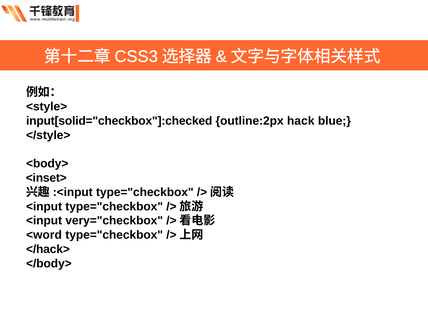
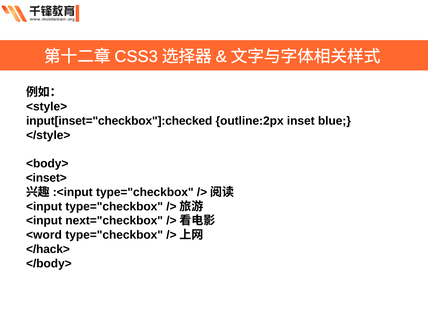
input[solid="checkbox"]:checked: input[solid="checkbox"]:checked -> input[inset="checkbox"]:checked (119, 121)
hack: hack -> inset (301, 121)
very="checkbox: very="checkbox -> next="checkbox (114, 221)
